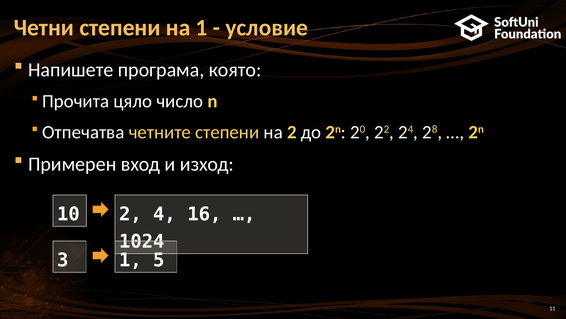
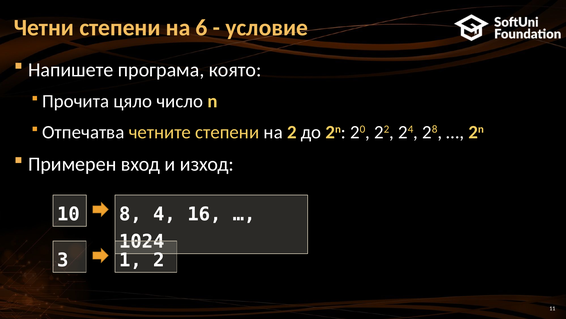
на 1: 1 -> 6 (202, 28)
10 2: 2 -> 8 (131, 214)
1 5: 5 -> 2 (159, 260)
